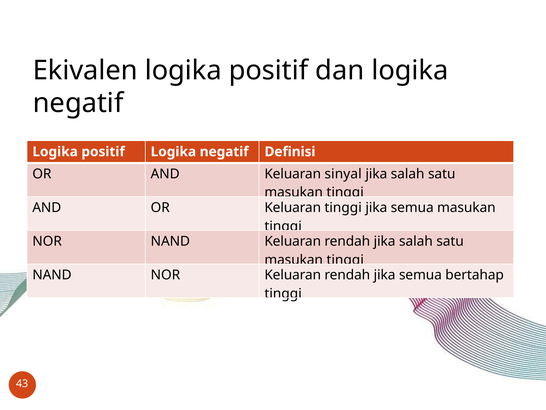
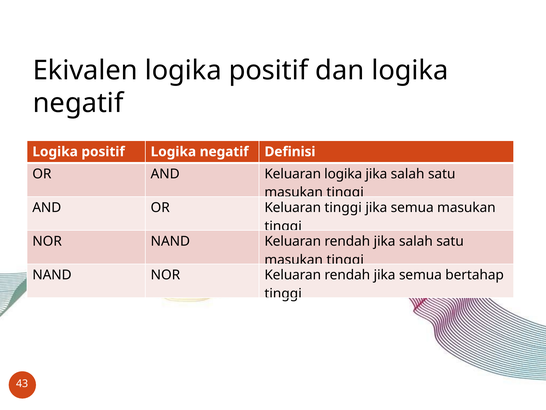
Keluaran sinyal: sinyal -> logika (343, 174)
